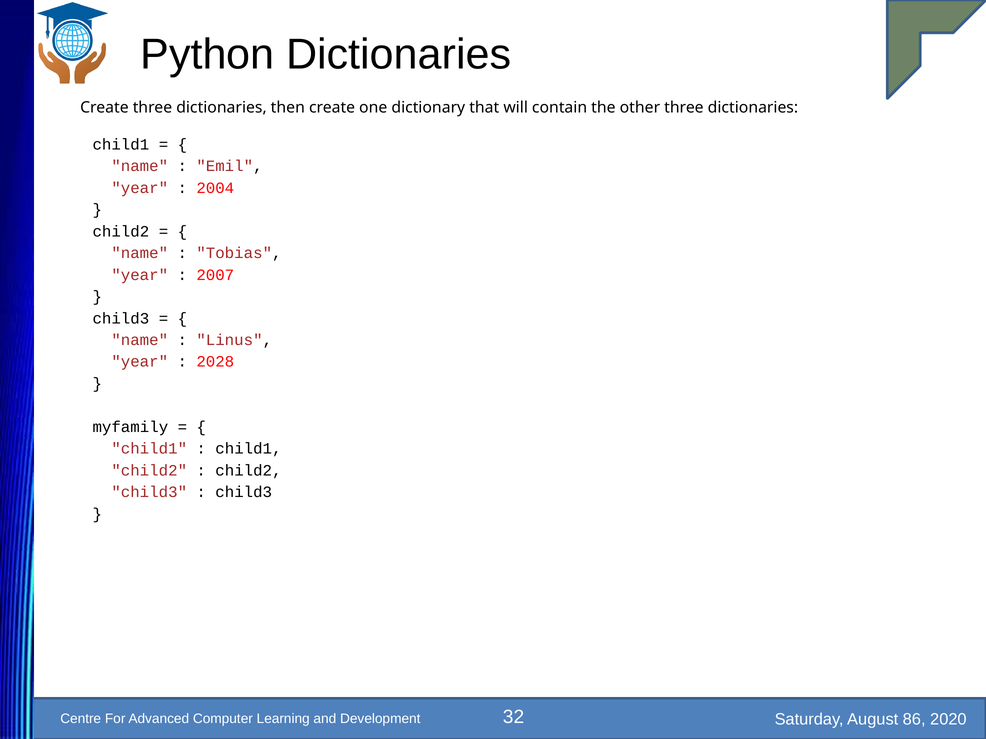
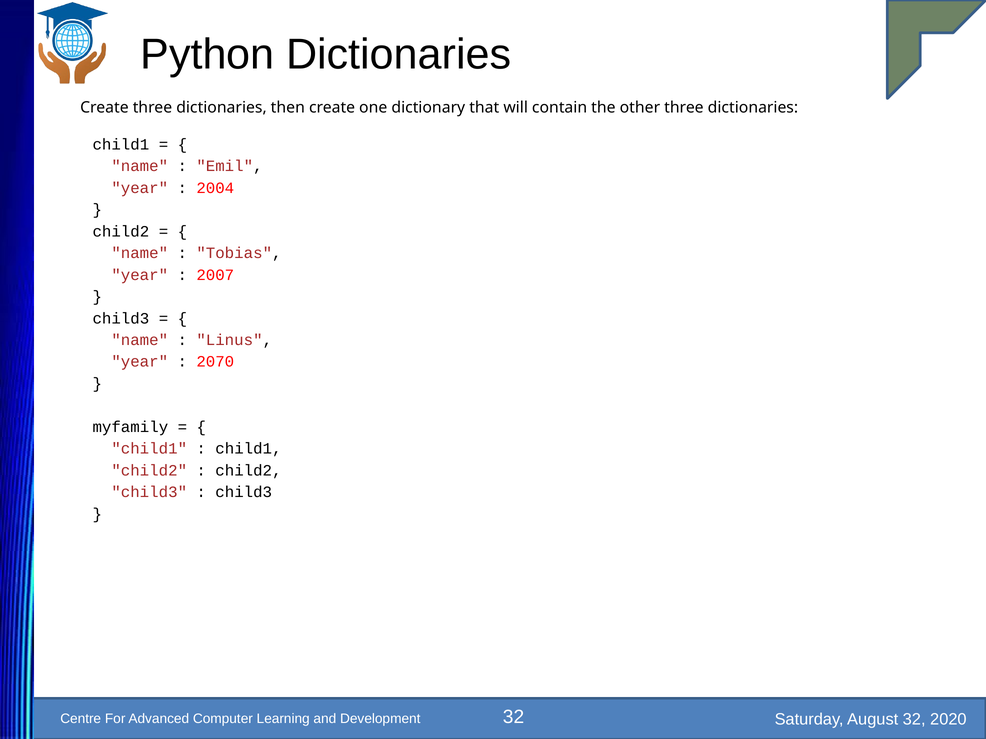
2028: 2028 -> 2070 (215, 362)
August 86: 86 -> 32 (914, 720)
